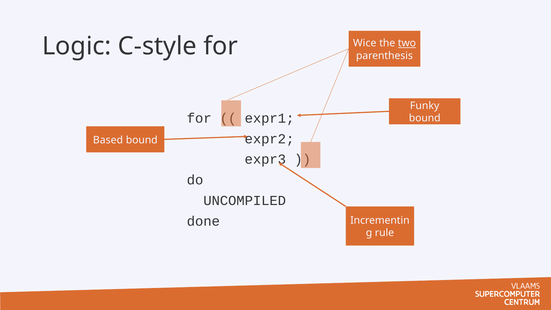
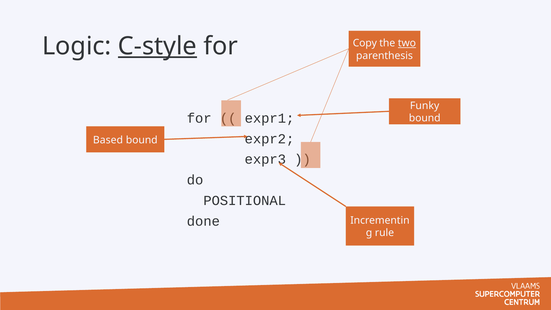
C-style underline: none -> present (157, 46)
Wice: Wice -> Copy (365, 43)
UNCOMPILED: UNCOMPILED -> POSITIONAL (245, 201)
